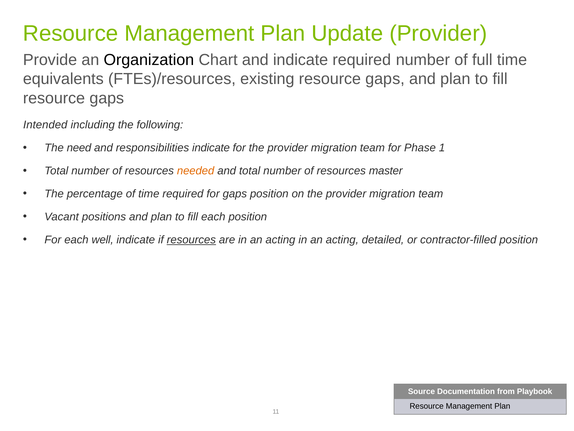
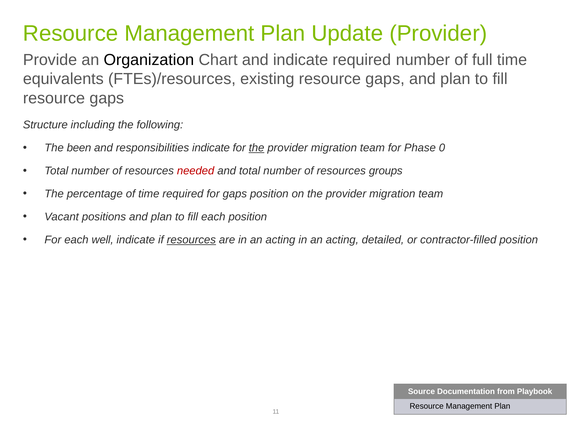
Intended: Intended -> Structure (45, 125)
need: need -> been (79, 148)
the underline: none -> present (257, 148)
1: 1 -> 0 (442, 148)
needed colour: orange -> red (196, 171)
master: master -> groups (386, 171)
